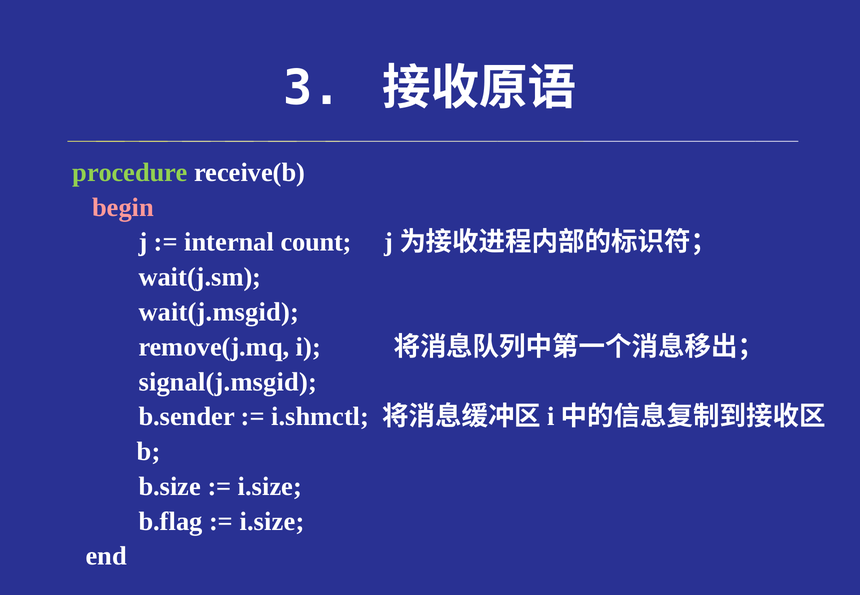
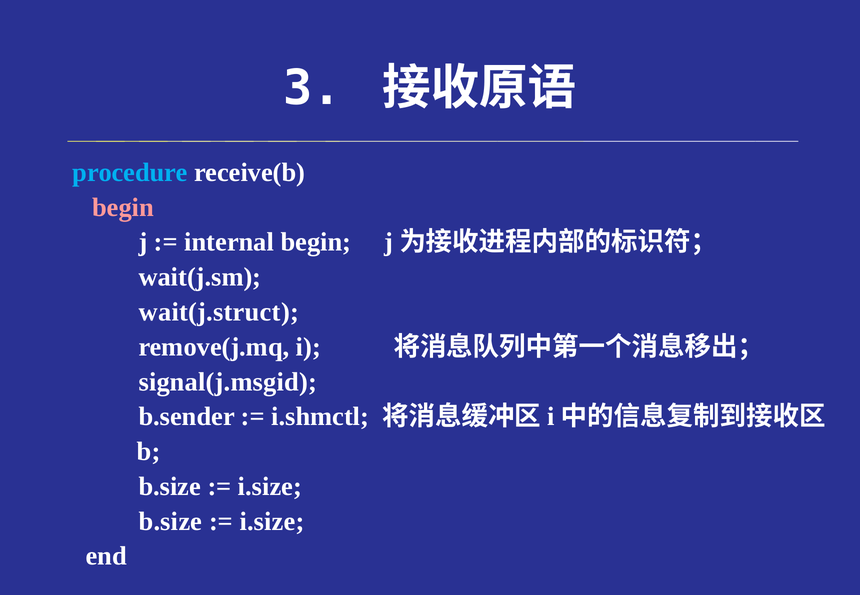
procedure colour: light green -> light blue (130, 173)
internal count: count -> begin (316, 242)
wait(j.msgid: wait(j.msgid -> wait(j.struct (219, 312)
b.flag: b.flag -> b.size (170, 522)
